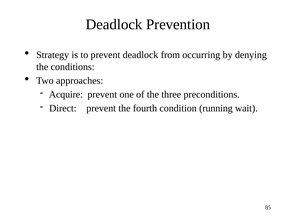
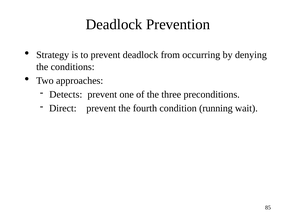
Acquire: Acquire -> Detects (66, 94)
